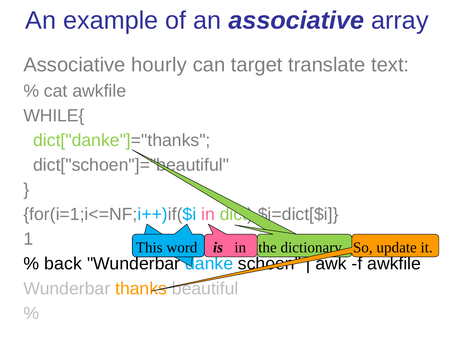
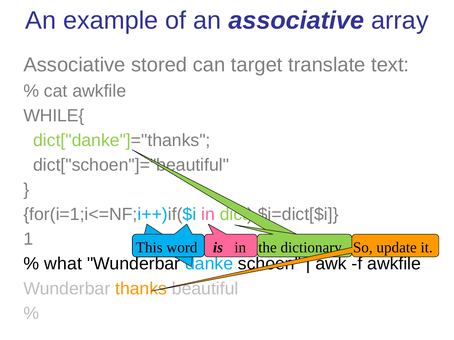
hourly: hourly -> stored (159, 65)
back: back -> what (63, 264)
